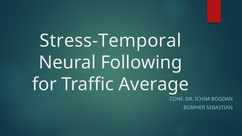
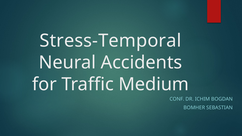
Following: Following -> Accidents (141, 63)
Average: Average -> Medium (154, 84)
